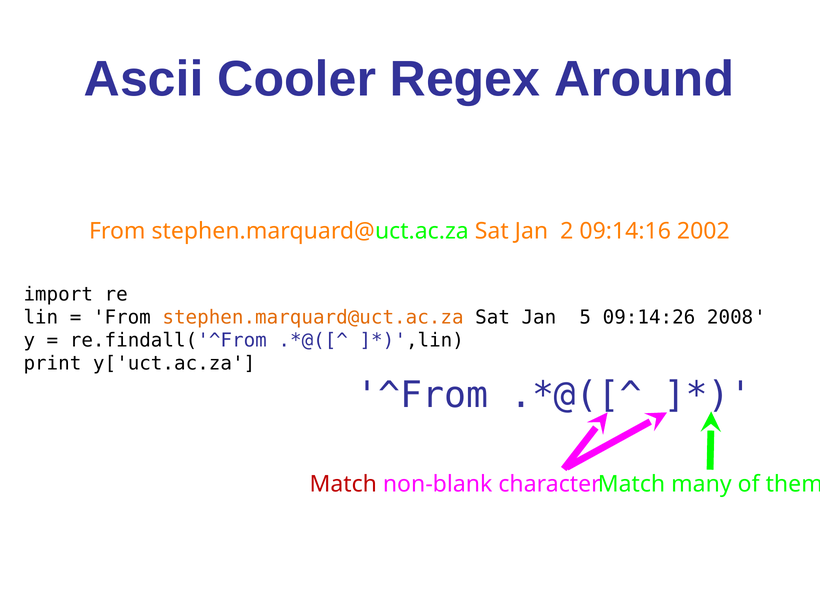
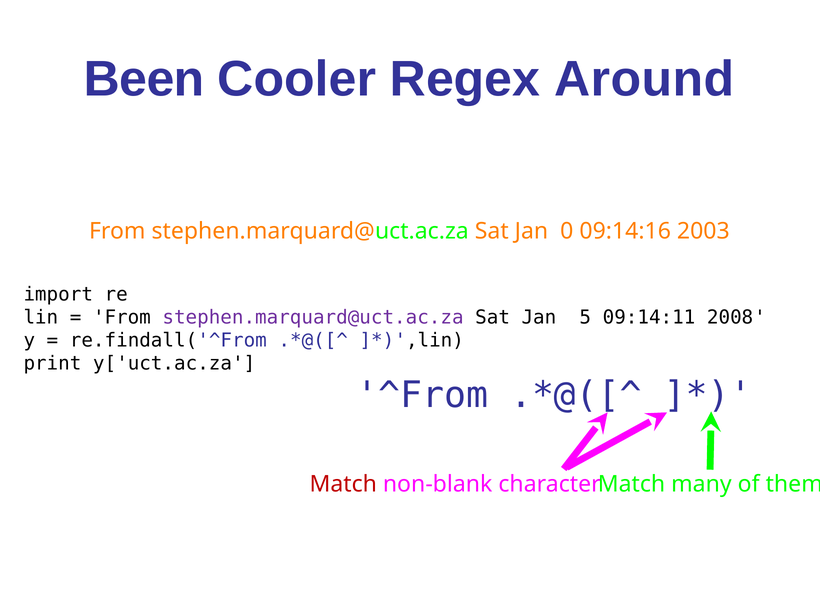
Ascii: Ascii -> Been (144, 79)
2: 2 -> 0 (567, 231)
2002: 2002 -> 2003 (703, 231)
stephen.marquard@uct.ac.za colour: orange -> purple (313, 317)
09:14:26: 09:14:26 -> 09:14:11 (649, 317)
